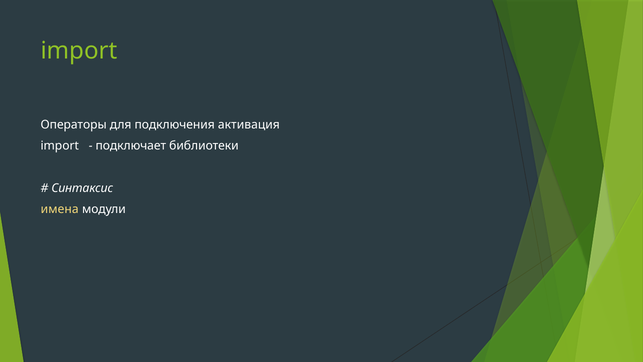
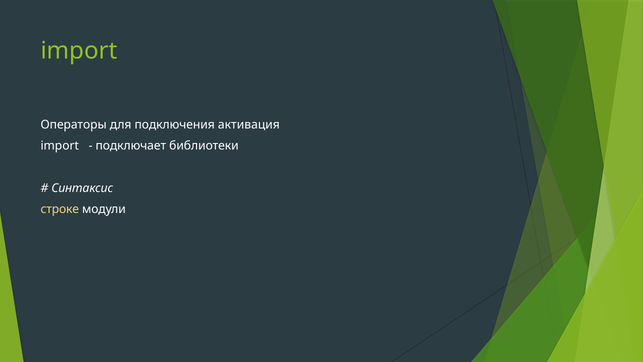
имена: имена -> строке (60, 209)
